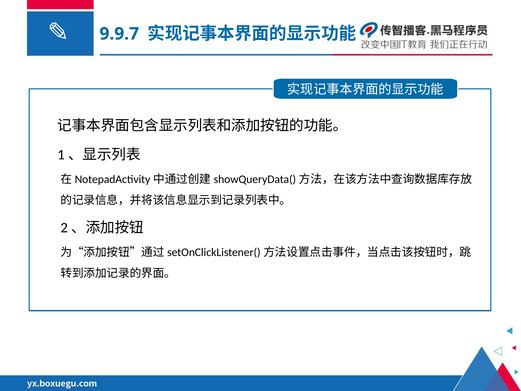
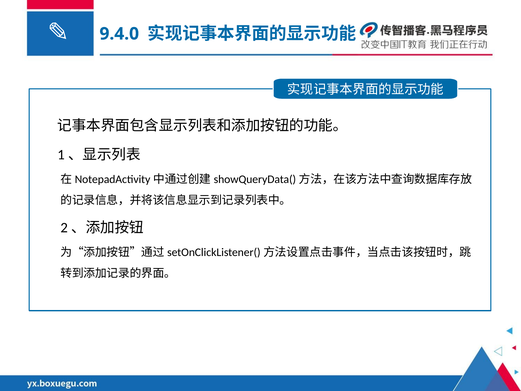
9.9.7: 9.9.7 -> 9.4.0 (119, 34)
